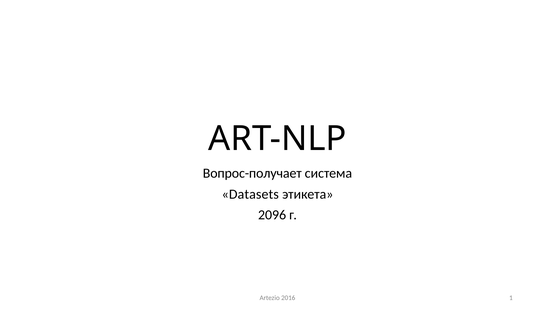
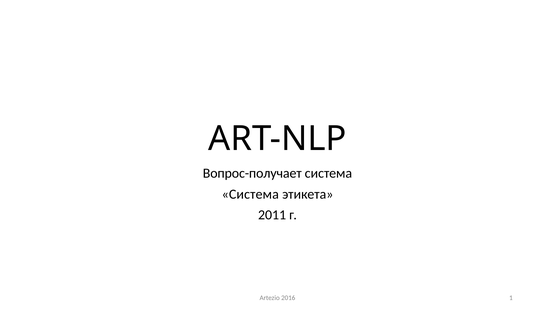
Datasets: Datasets -> Система (250, 194)
2096: 2096 -> 2011 (272, 215)
